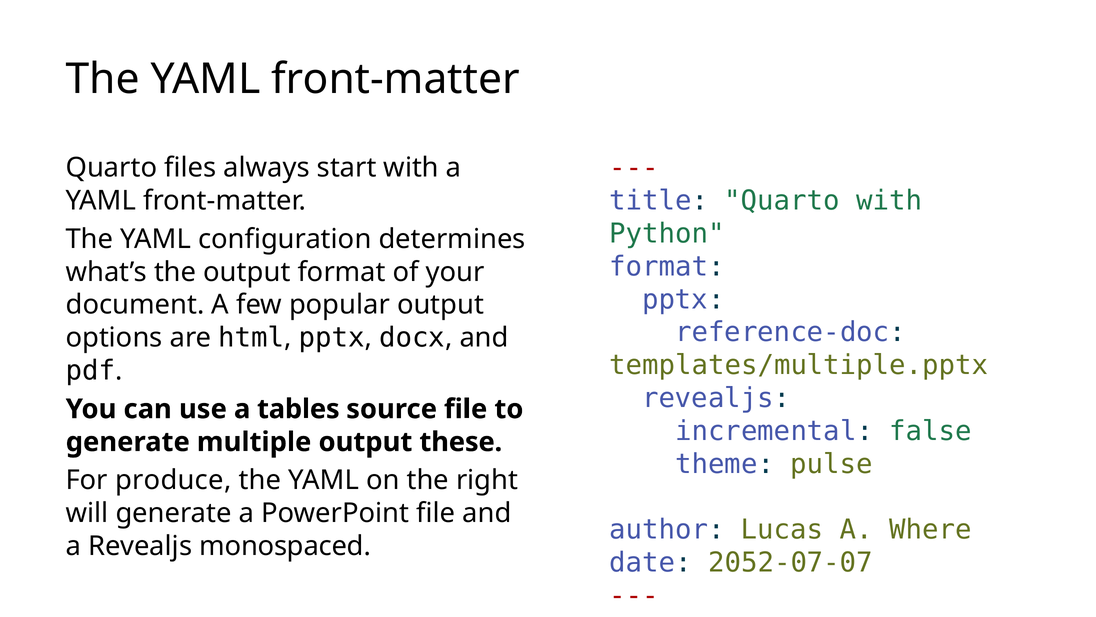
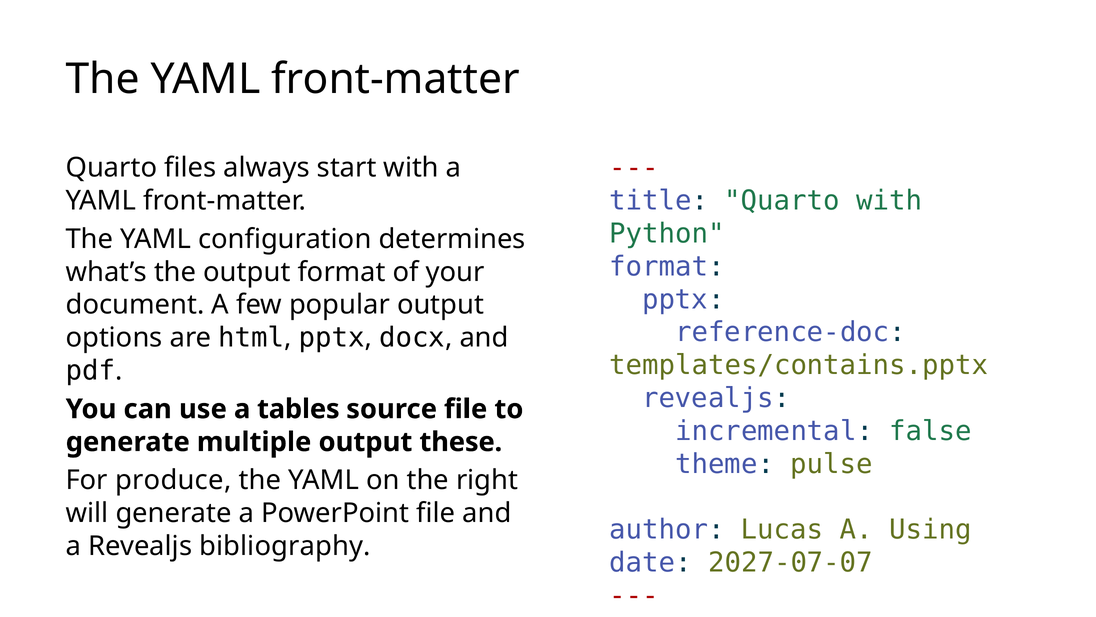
templates/multiple.pptx: templates/multiple.pptx -> templates/contains.pptx (799, 365)
Where: Where -> Using (931, 529)
monospaced: monospaced -> bibliography (285, 546)
2052-07-07: 2052-07-07 -> 2027-07-07 (791, 562)
